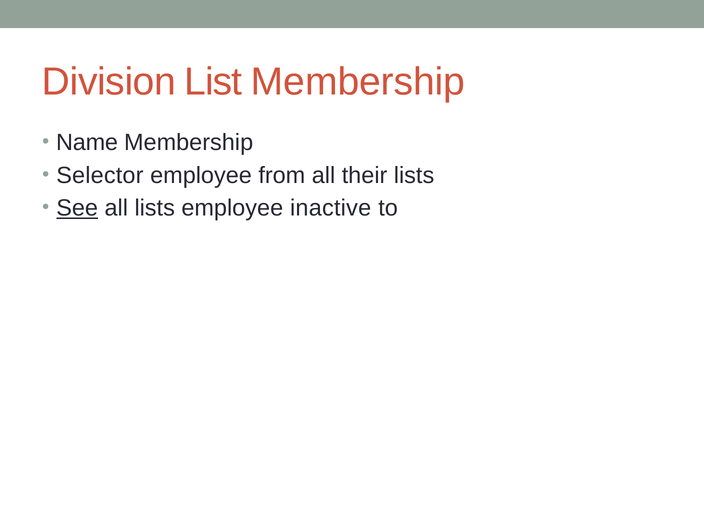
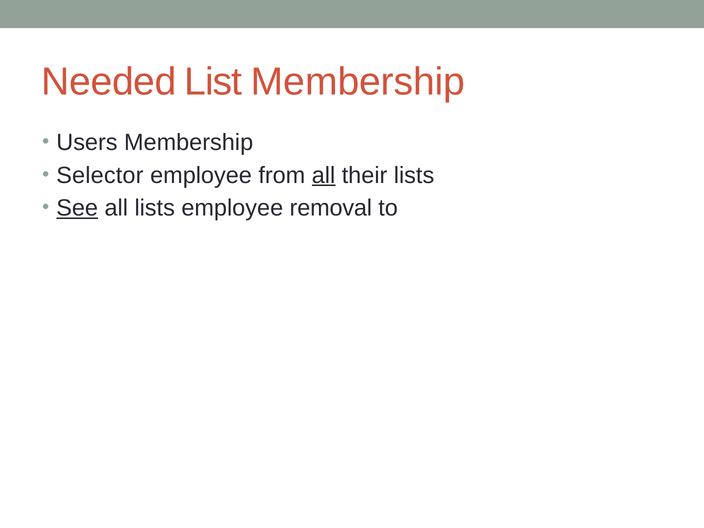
Division: Division -> Needed (109, 82)
Name: Name -> Users (87, 142)
all underline: none -> present (324, 175)
inactive: inactive -> removal (331, 208)
